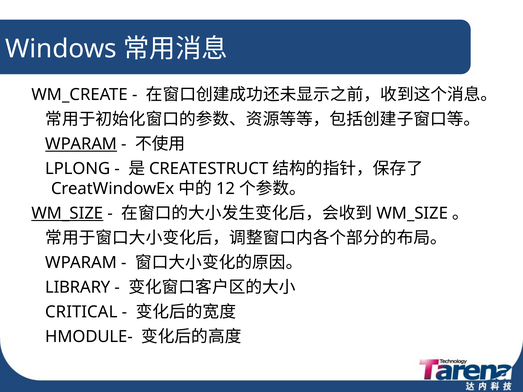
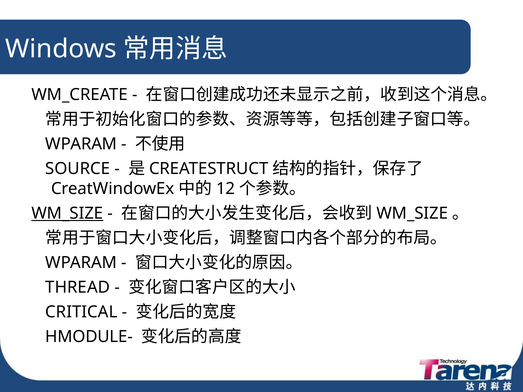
WPARAM underline: present -> none (81, 144)
LPLONG: LPLONG -> SOURCE (78, 169)
LIBRARY: LIBRARY -> THREAD (78, 287)
